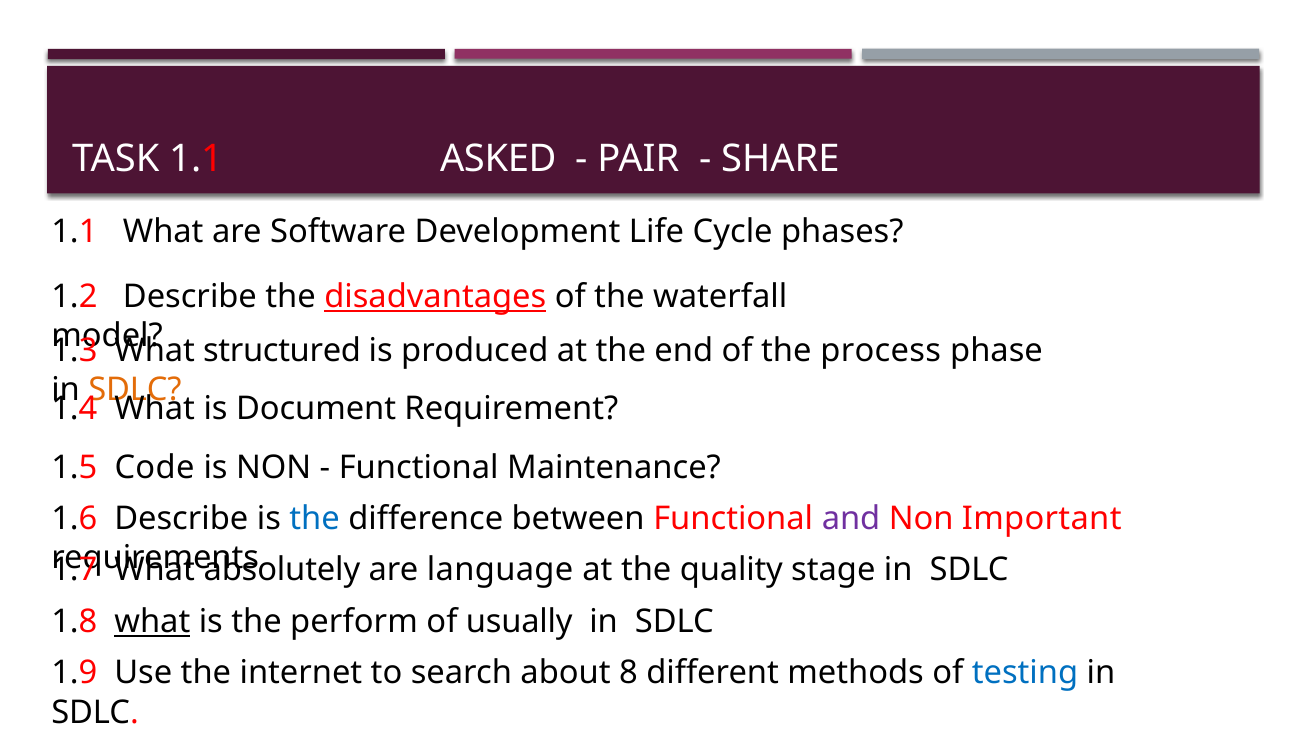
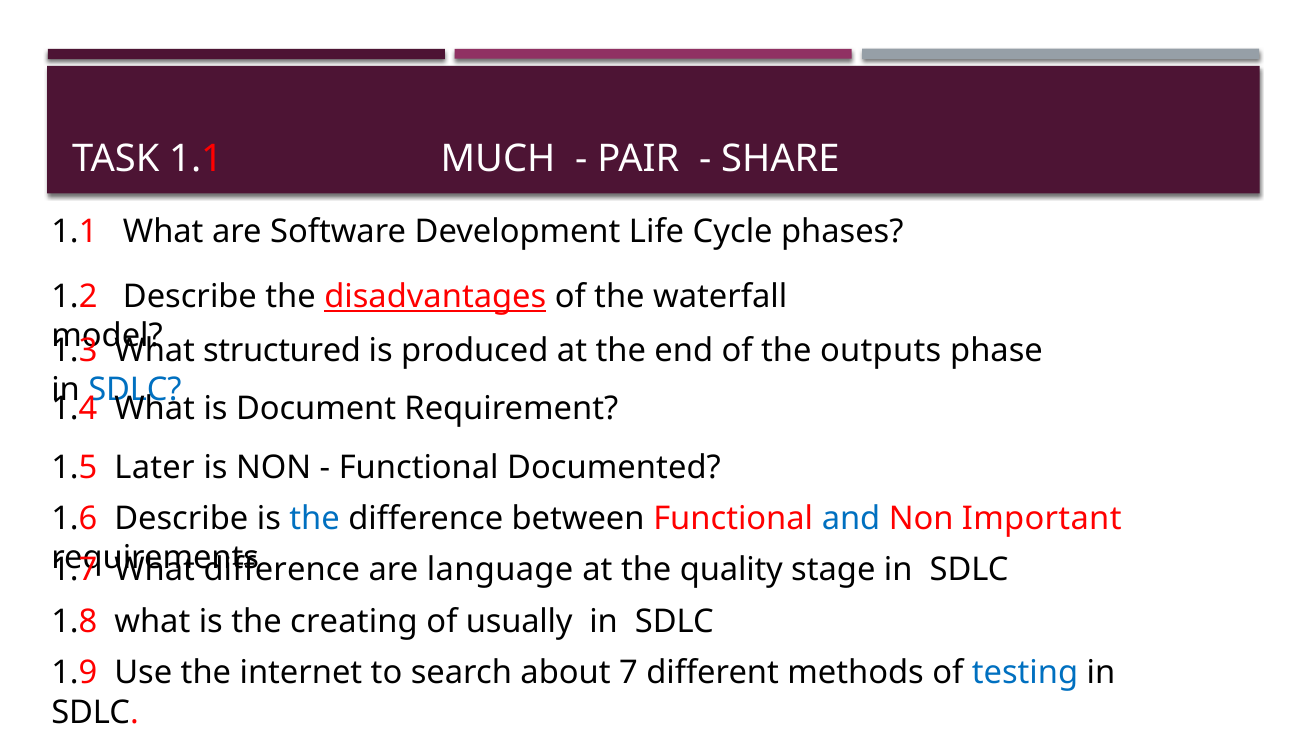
ASKED: ASKED -> MUCH (498, 159)
process: process -> outputs (881, 350)
SDLC colour: orange -> blue (135, 390)
Code: Code -> Later (155, 467)
Maintenance: Maintenance -> Documented (614, 467)
and colour: purple -> blue (851, 519)
absolutely: absolutely -> difference (282, 570)
what underline: present -> none (152, 622)
perform: perform -> creating (354, 622)
8: 8 -> 7 (628, 673)
